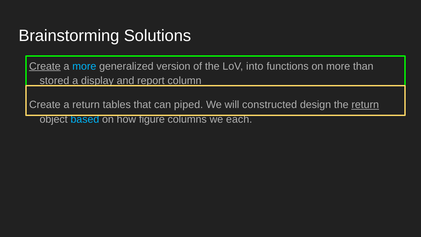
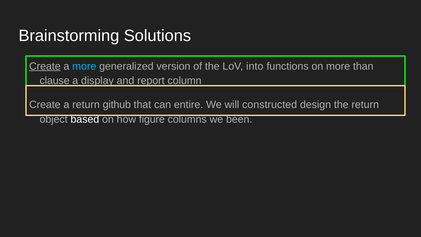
stored: stored -> clause (55, 81)
tables: tables -> github (117, 105)
piped: piped -> entire (189, 105)
return underline: present -> none (365, 105)
based colour: light blue -> white (85, 119)
each: each -> been (239, 119)
